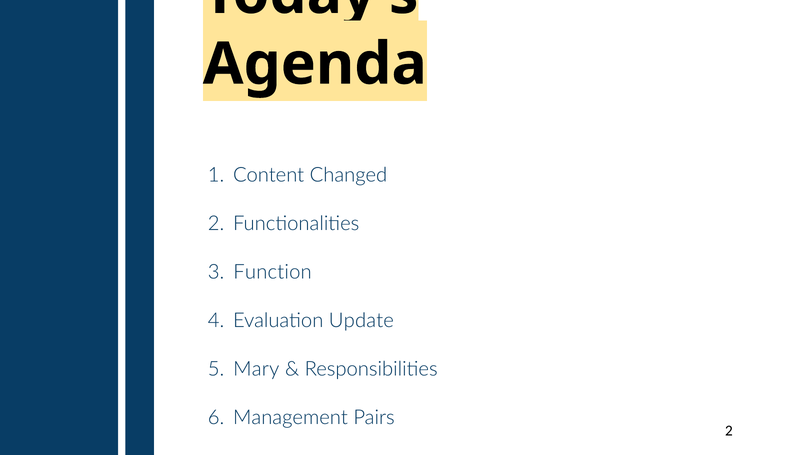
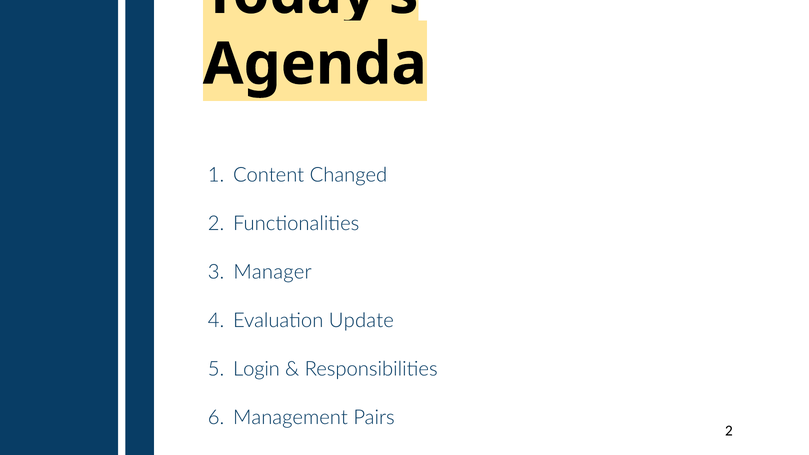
Function: Function -> Manager (273, 272)
Mary: Mary -> Login (256, 369)
